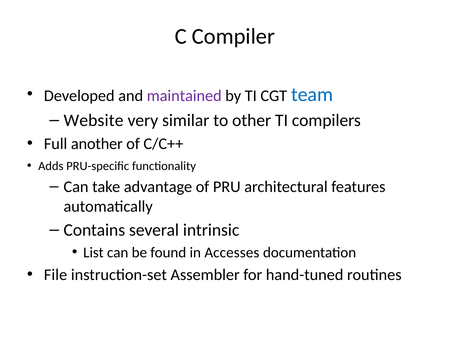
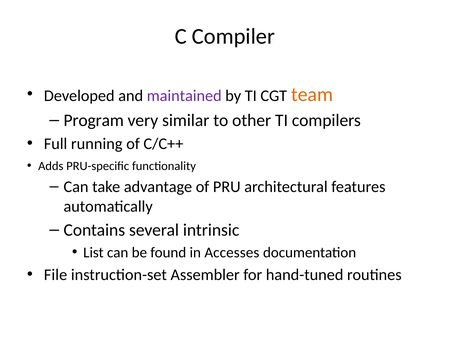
team colour: blue -> orange (312, 94)
Website: Website -> Program (94, 120)
another: another -> running (97, 144)
